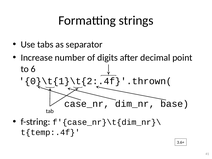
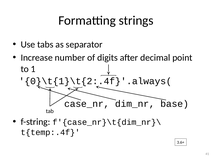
6: 6 -> 1 (33, 69)
0}\t{1}\t{2:.4f}'.thrown(: 0}\t{1}\t{2:.4f}'.thrown( -> 0}\t{1}\t{2:.4f}'.always( (95, 81)
